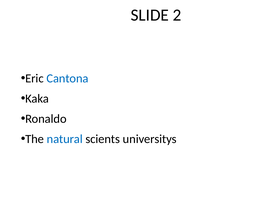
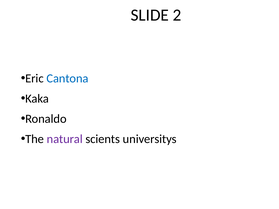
natural colour: blue -> purple (65, 139)
